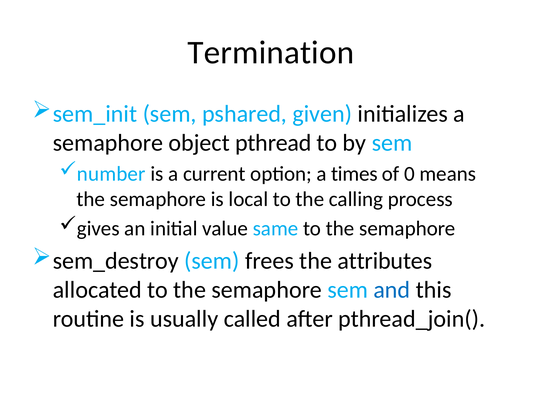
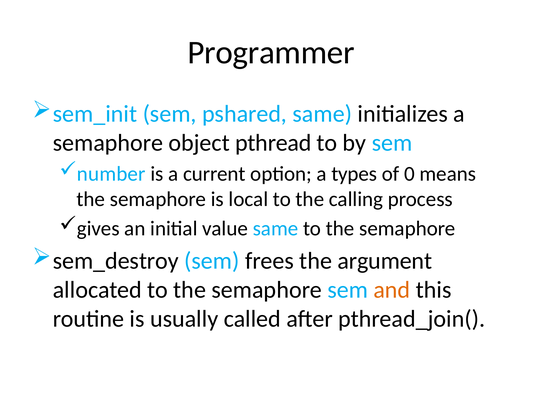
Termination: Termination -> Programmer (271, 52)
pshared given: given -> same (322, 114)
times: times -> types (354, 174)
attributes: attributes -> argument (385, 261)
and colour: blue -> orange (392, 289)
